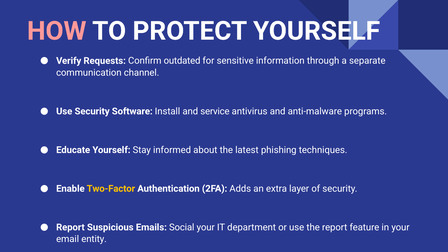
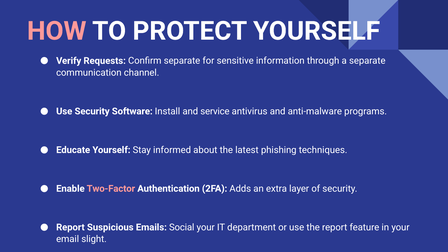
Confirm outdated: outdated -> separate (182, 61)
Two-Factor colour: yellow -> pink (111, 189)
entity: entity -> slight (94, 239)
